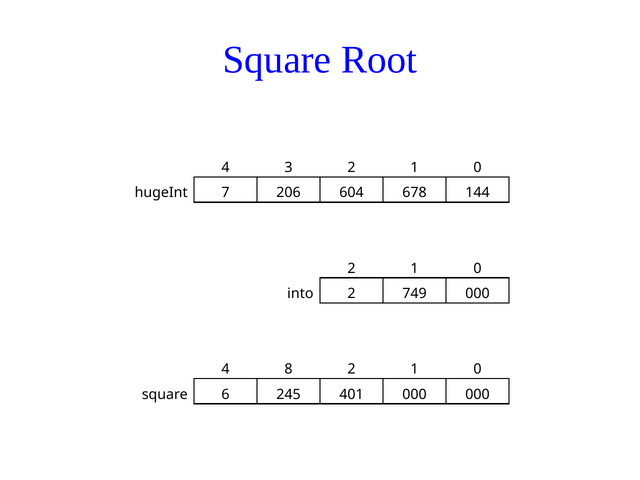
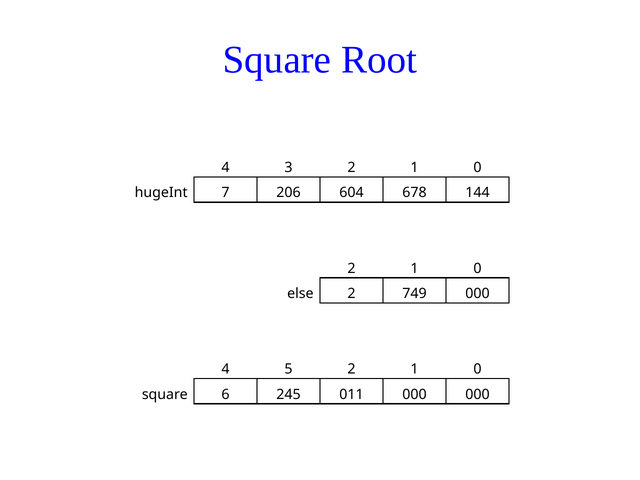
into: into -> else (300, 294)
8: 8 -> 5 (289, 369)
401: 401 -> 011 (352, 394)
